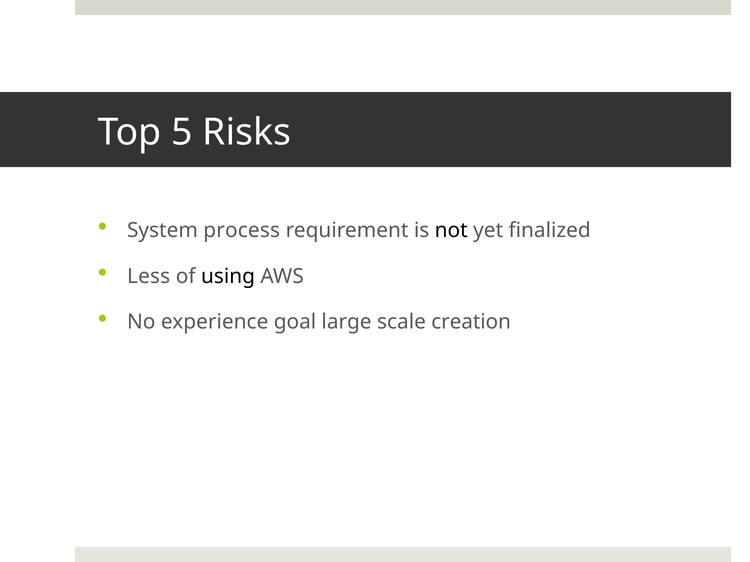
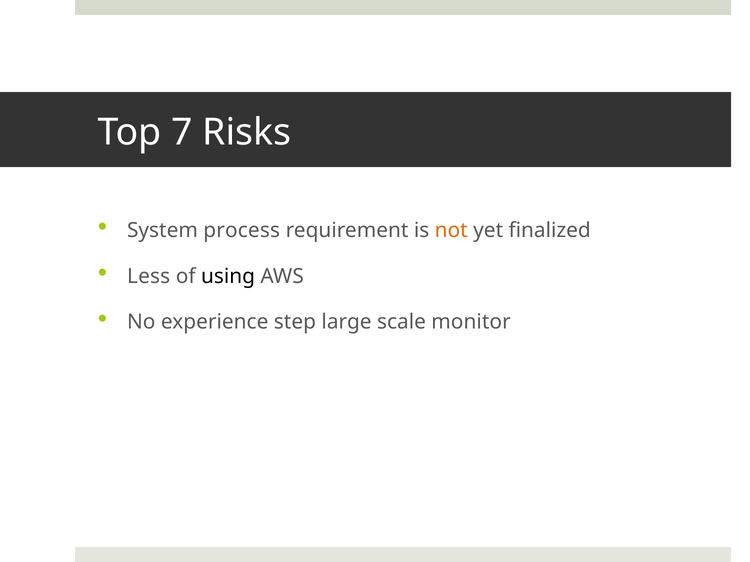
5: 5 -> 7 (182, 132)
not colour: black -> orange (451, 231)
goal: goal -> step (295, 322)
creation: creation -> monitor (471, 322)
